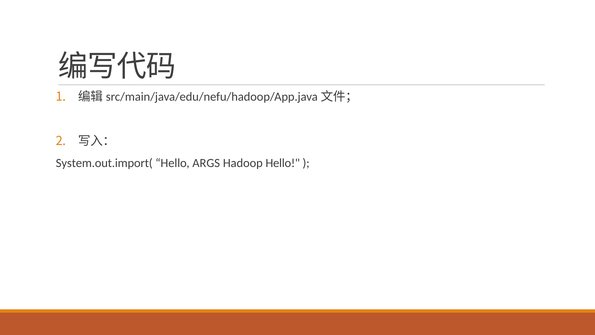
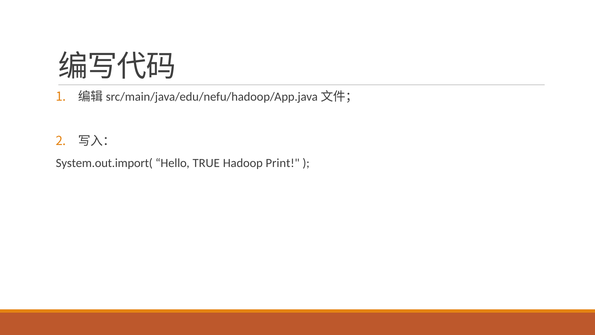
ARGS: ARGS -> TRUE (206, 163)
Hadoop Hello: Hello -> Print (283, 163)
